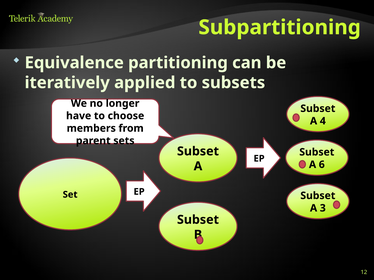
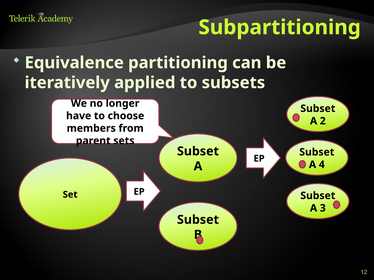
4: 4 -> 2 (323, 121)
6: 6 -> 4 (322, 165)
